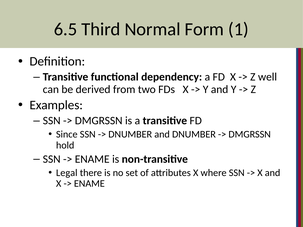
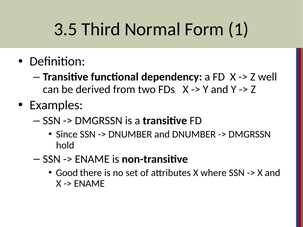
6.5: 6.5 -> 3.5 (66, 29)
Legal: Legal -> Good (67, 173)
